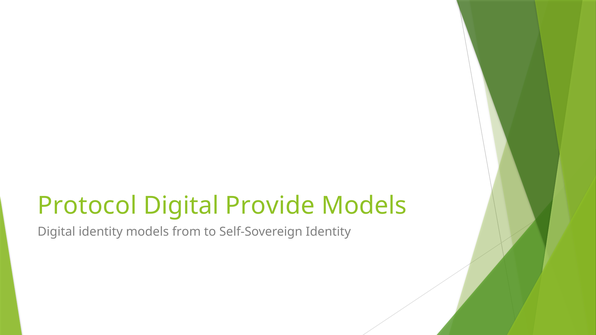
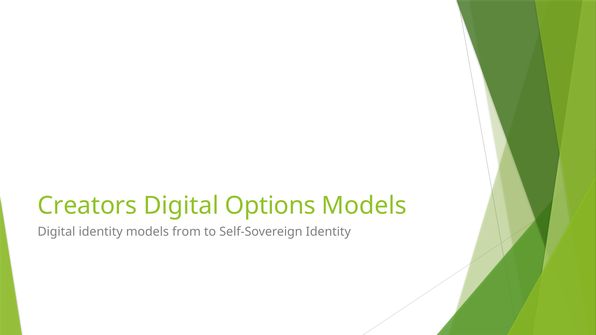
Protocol: Protocol -> Creators (87, 206)
Provide: Provide -> Options (270, 206)
